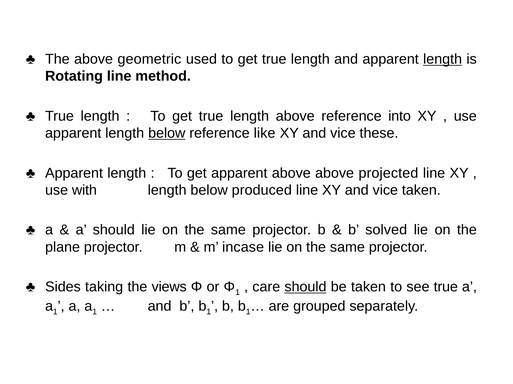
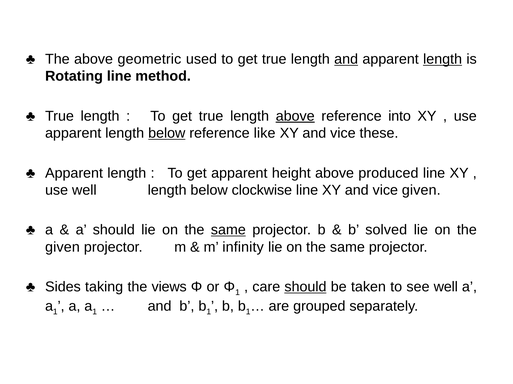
and underline: none -> present (346, 59)
above underline: none -> present (295, 116)
apparent above: above -> height (291, 173)
projected: projected -> produced (388, 173)
use with: with -> well (84, 190)
produced: produced -> clockwise (262, 190)
vice taken: taken -> given (421, 190)
same underline: none -> present (228, 230)
plane: plane -> given (62, 247)
incase: incase -> infinity (243, 247)
see true: true -> well (446, 287)
